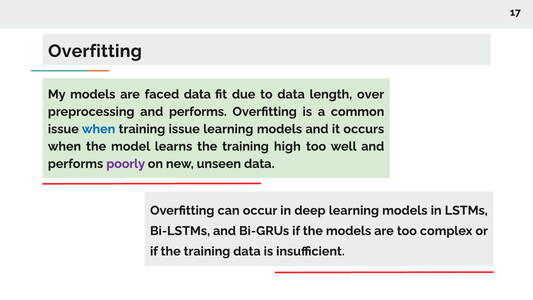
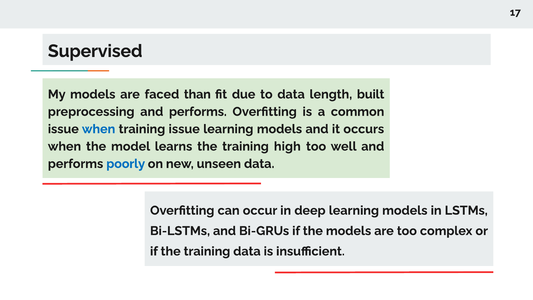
Overfitting: Overfitting -> Supervised (95, 51)
faced data: data -> than (197, 94)
over: over -> built (371, 94)
poorly colour: purple -> blue (126, 164)
